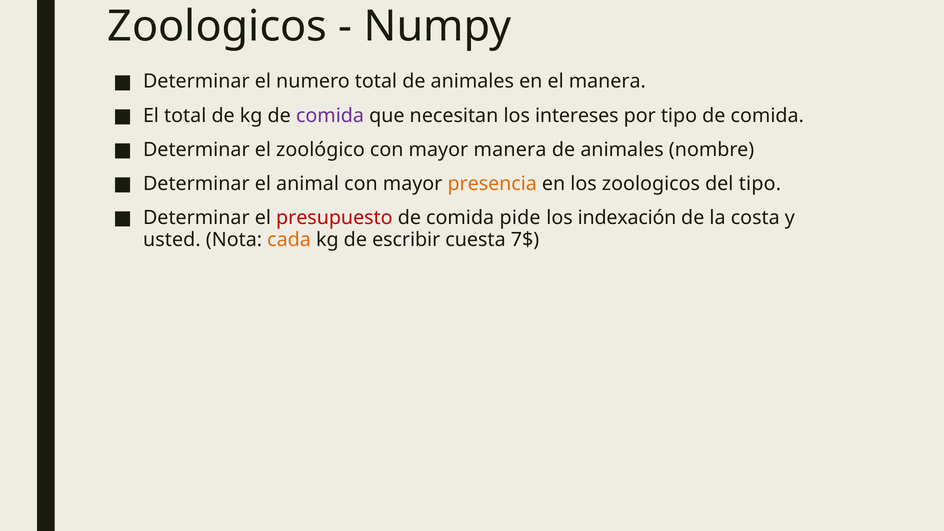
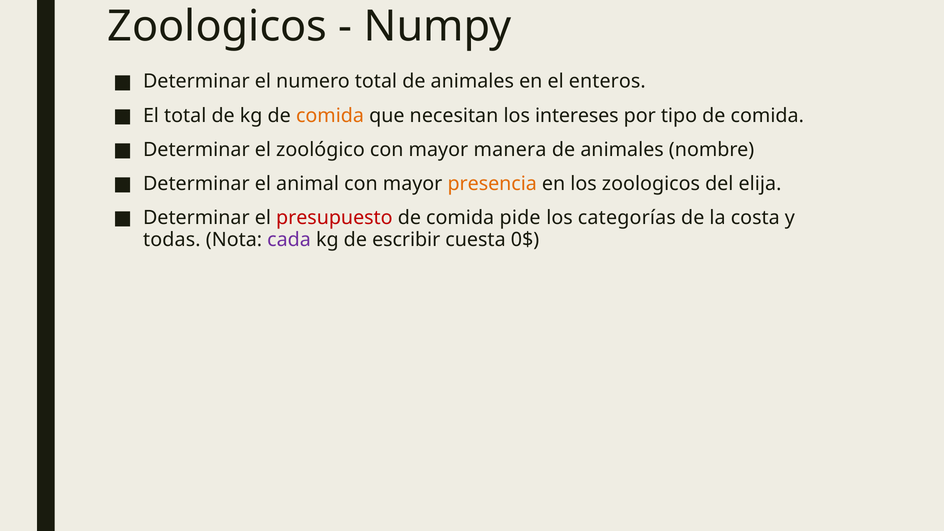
el manera: manera -> enteros (607, 82)
comida colour: purple -> orange (330, 116)
del tipo: tipo -> elija (760, 184)
indexación: indexación -> categorías (627, 218)
usted: usted -> todas (172, 240)
cada colour: orange -> purple (289, 240)
7$: 7$ -> 0$ (525, 240)
